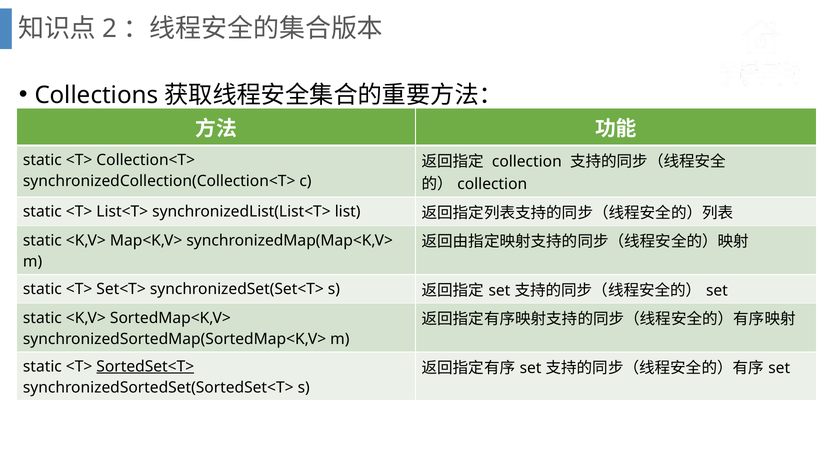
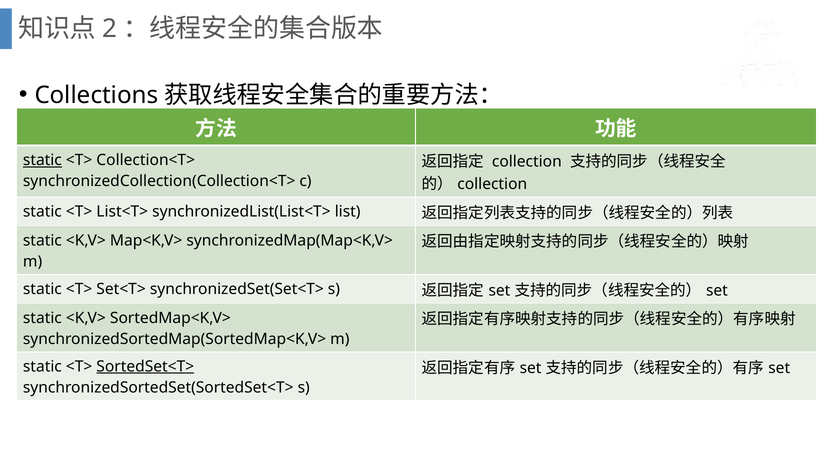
static underline: none -> present (42, 160)
